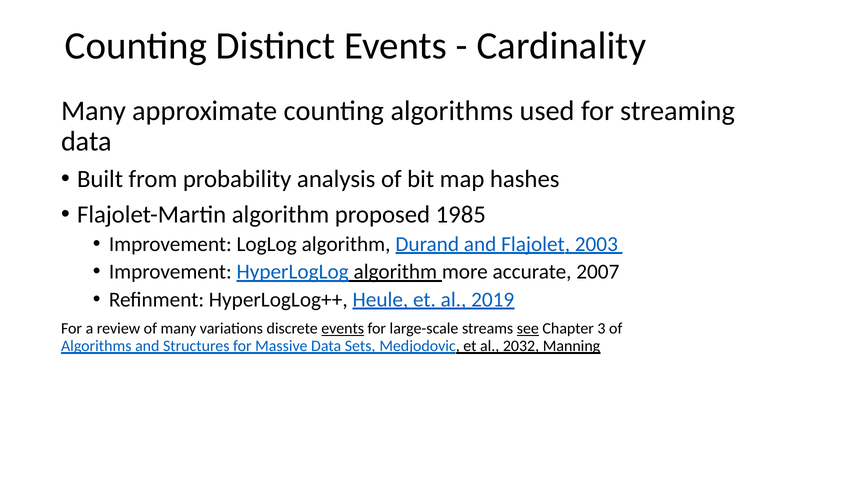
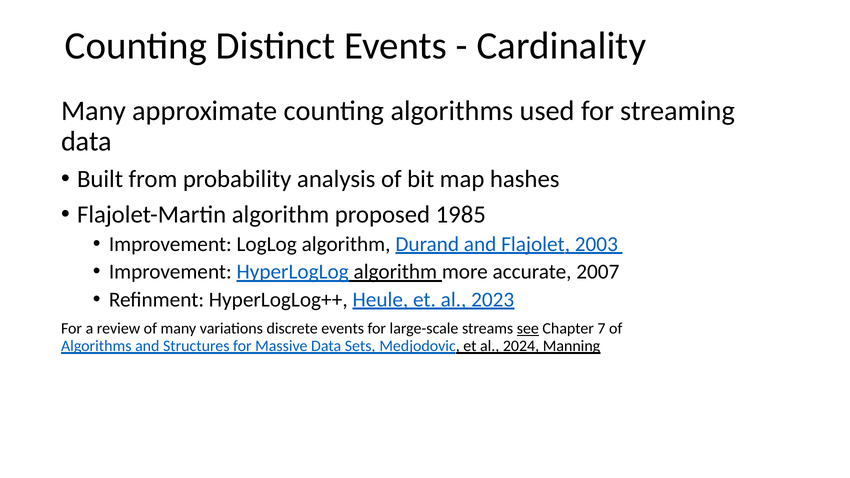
2019: 2019 -> 2023 (493, 300)
events underline: present -> none (343, 329)
3: 3 -> 7 (601, 329)
2032: 2032 -> 2024 (521, 346)
